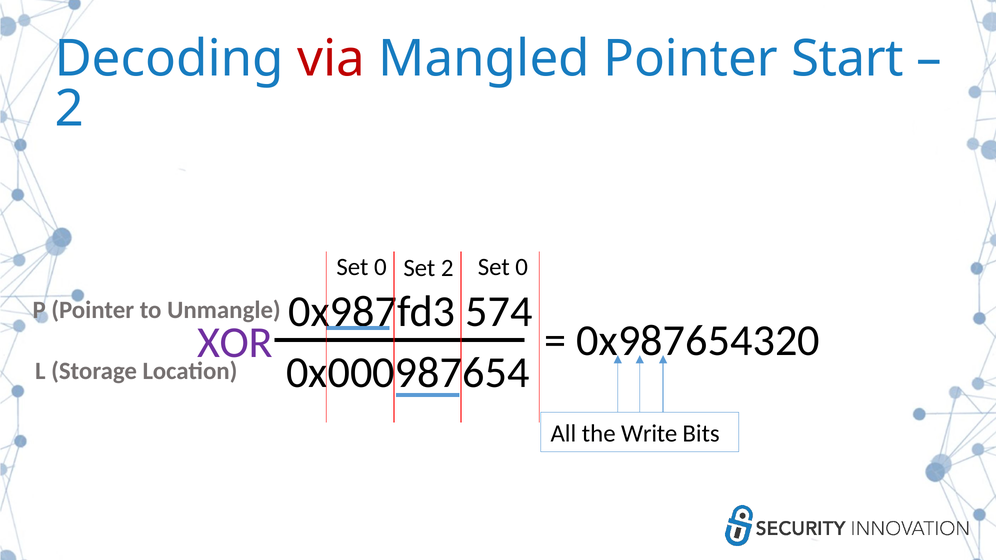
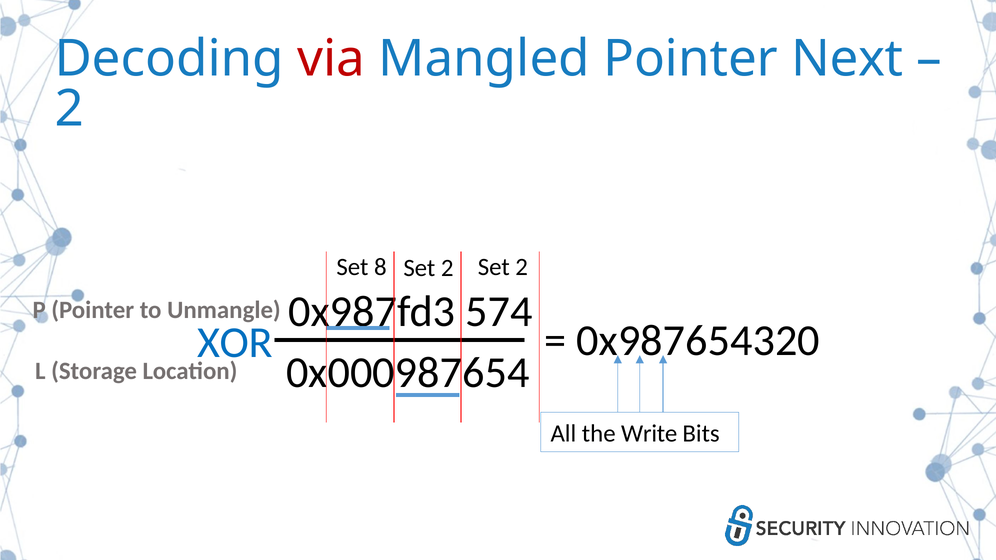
Start: Start -> Next (847, 59)
0: 0 -> 8 (380, 267)
2 Set 0: 0 -> 2 (522, 267)
XOR colour: purple -> blue (235, 343)
